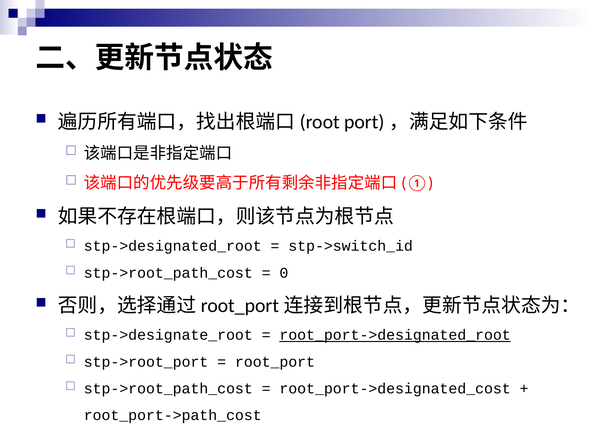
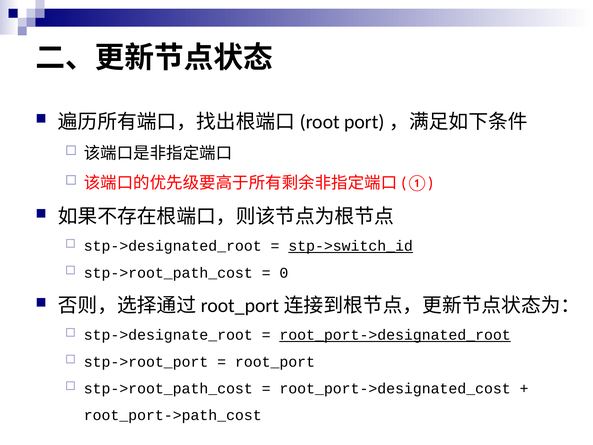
stp->switch_id underline: none -> present (351, 246)
